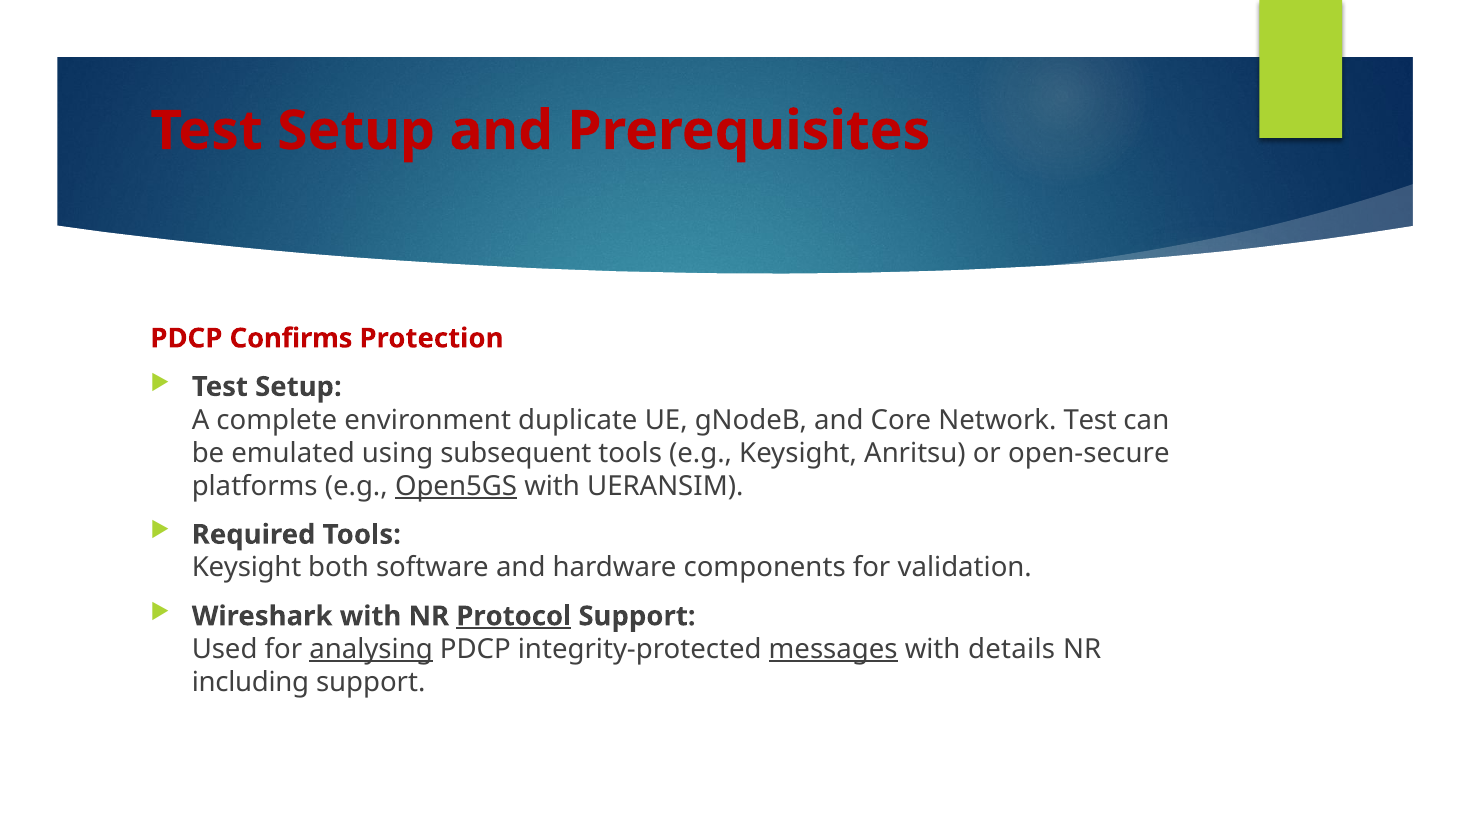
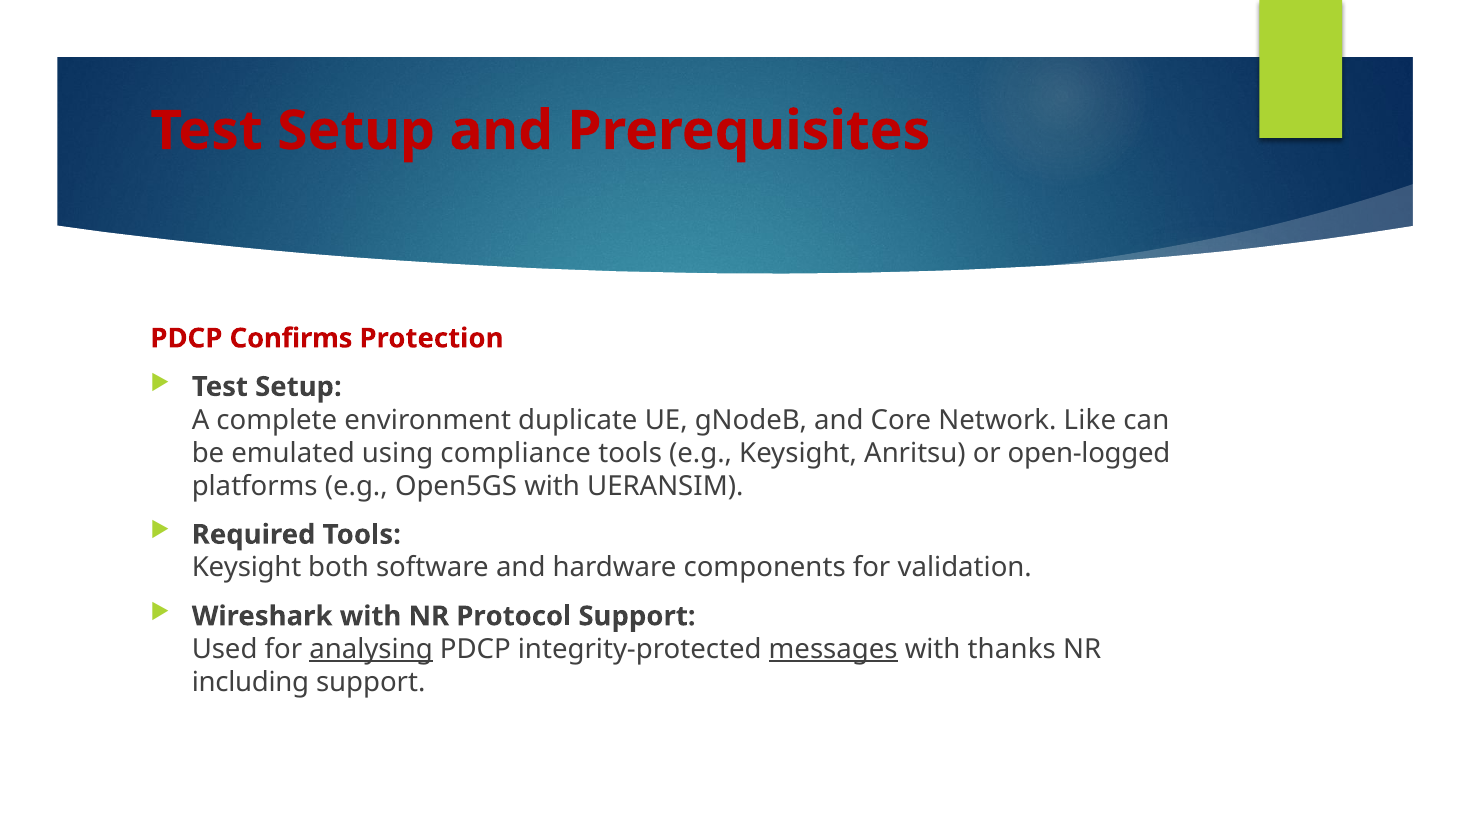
Network Test: Test -> Like (1090, 420)
subsequent: subsequent -> compliance (516, 453)
open-secure: open-secure -> open-logged (1089, 453)
Open5GS underline: present -> none (456, 486)
Protocol underline: present -> none (514, 616)
details: details -> thanks (1012, 649)
